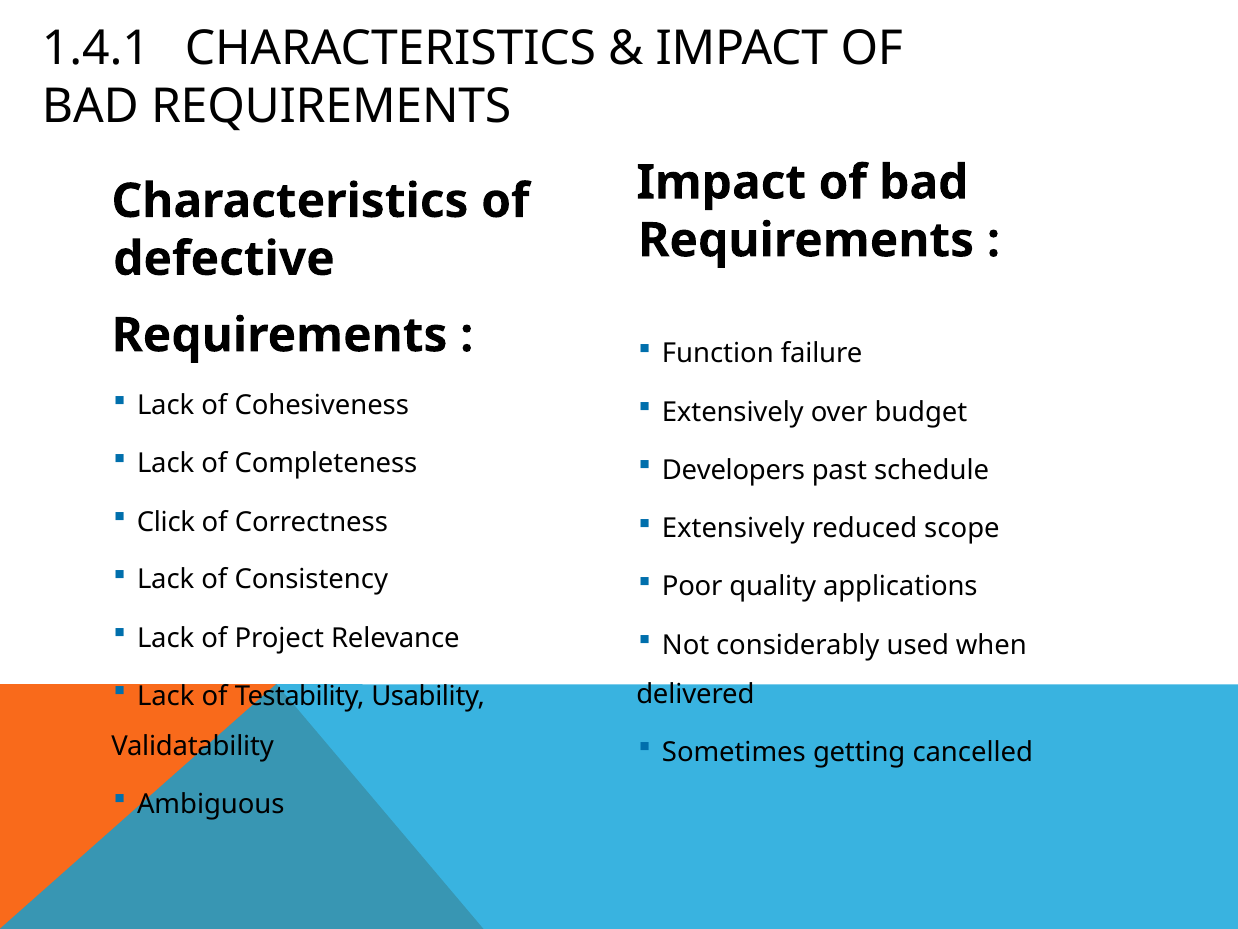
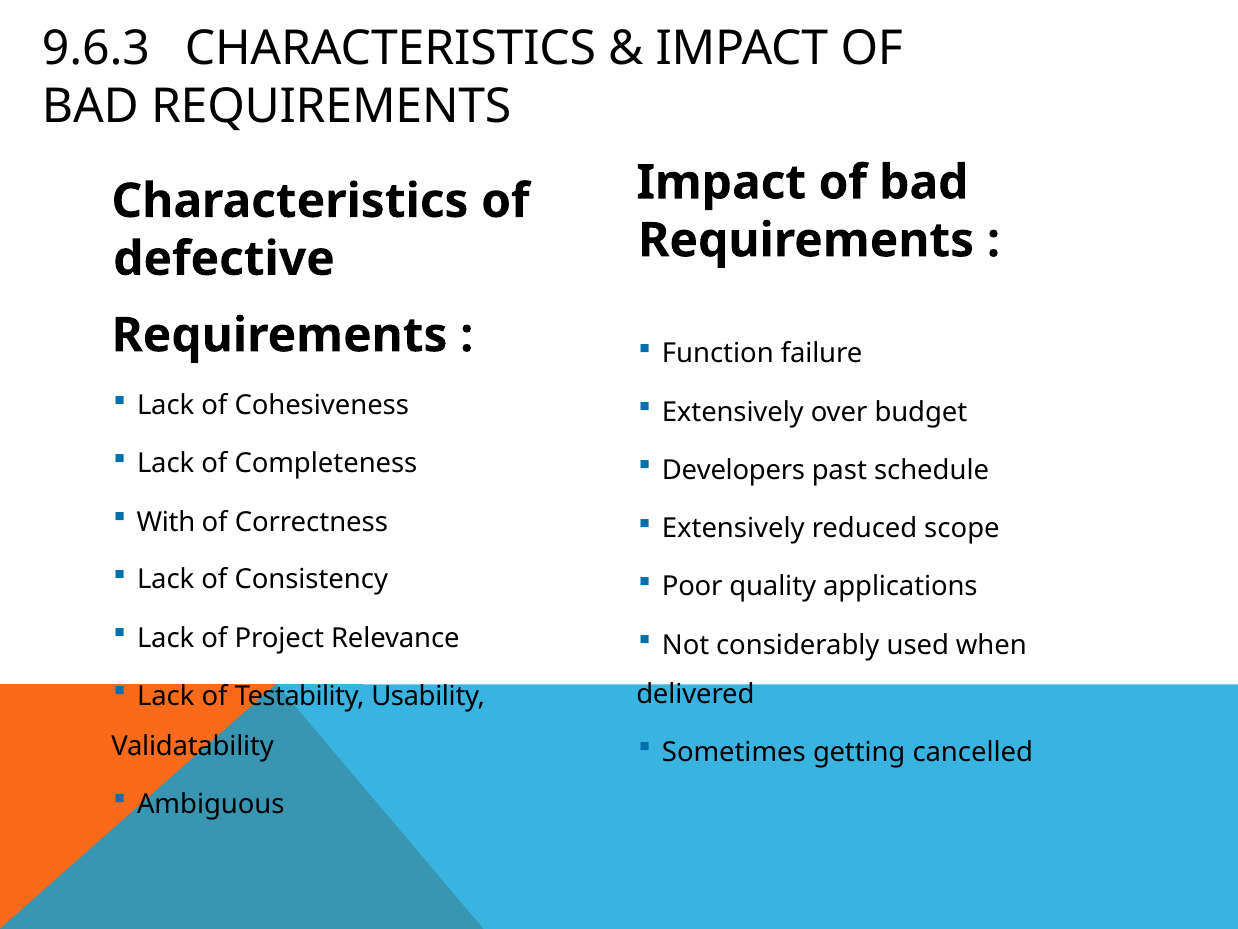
1.4.1: 1.4.1 -> 9.6.3 (96, 48)
Click: Click -> With (166, 522)
